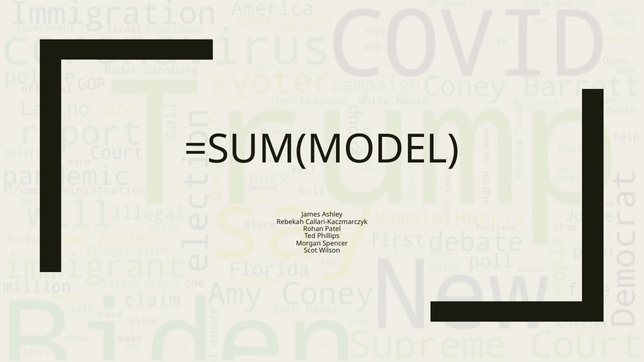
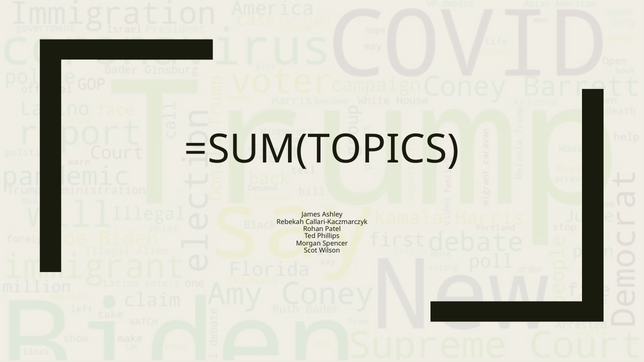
=SUM(MODEL: =SUM(MODEL -> =SUM(TOPICS (322, 149)
